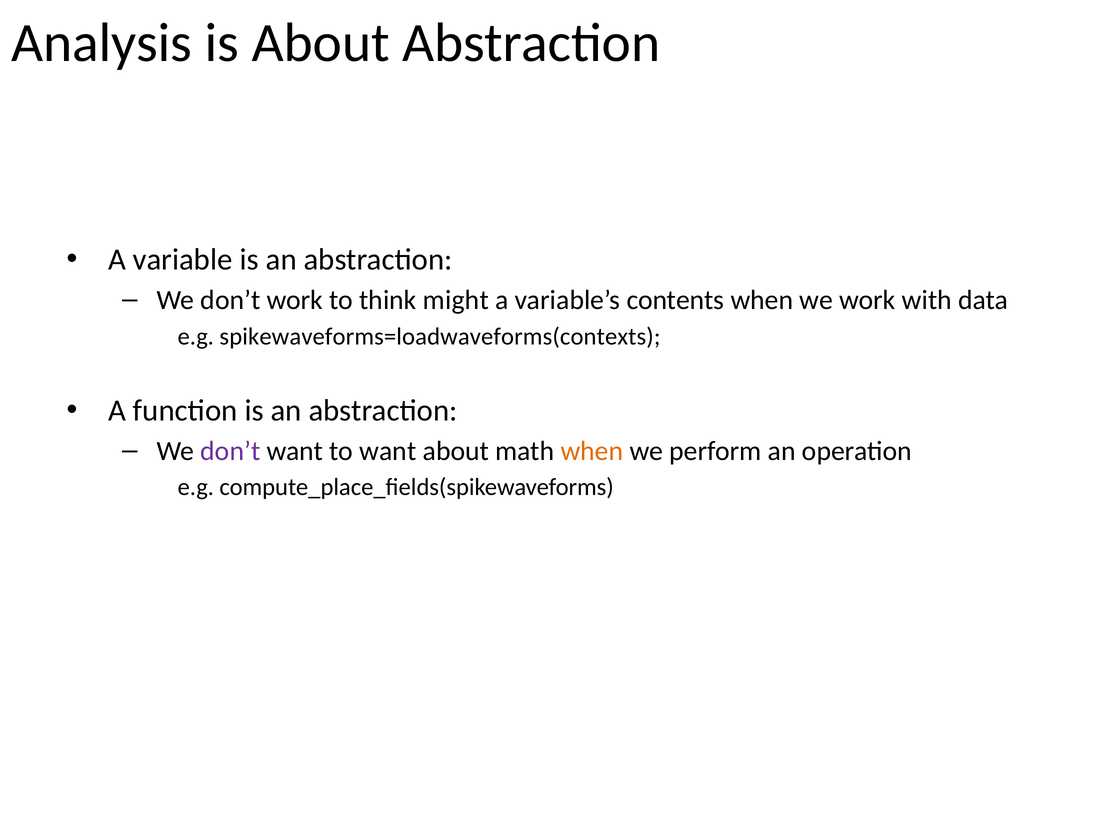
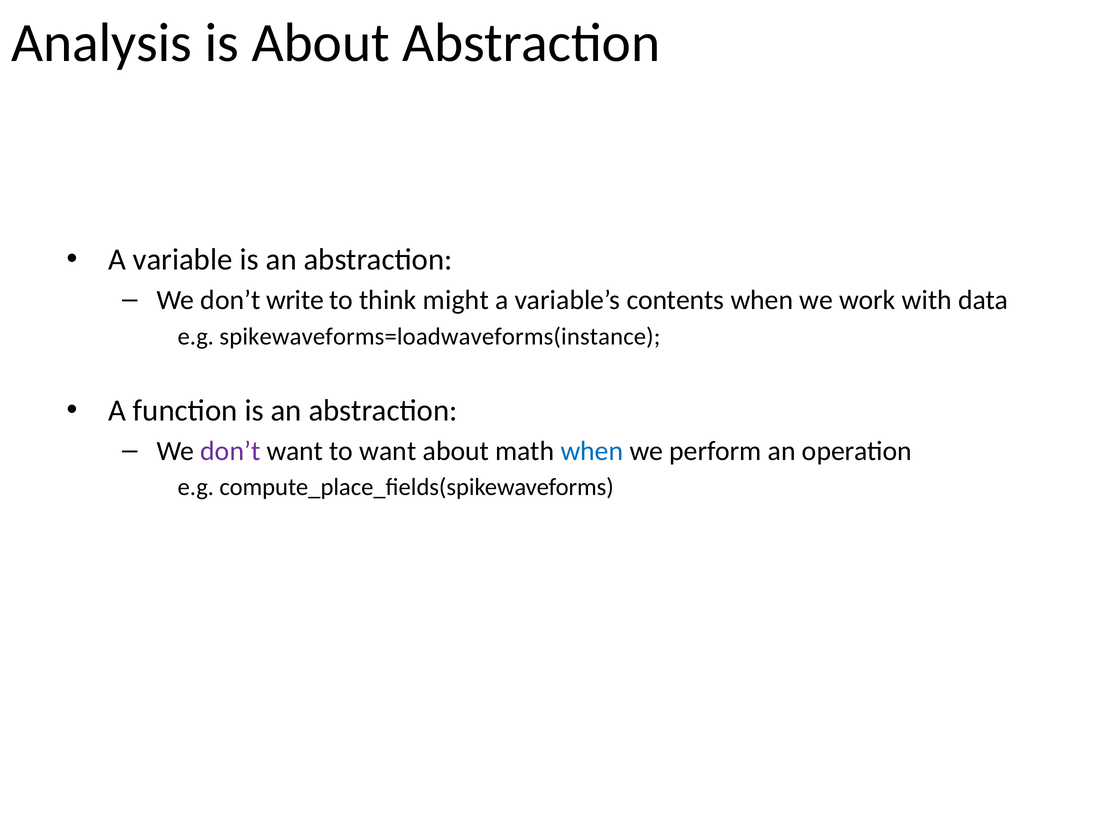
don’t work: work -> write (295, 300)
spikewaveforms=loadwaveforms(contexts: spikewaveforms=loadwaveforms(contexts -> spikewaveforms=loadwaveforms(instance (440, 337)
when colour: orange -> blue (592, 451)
